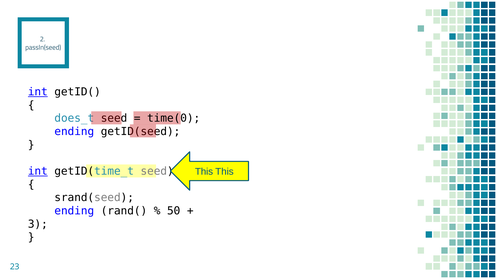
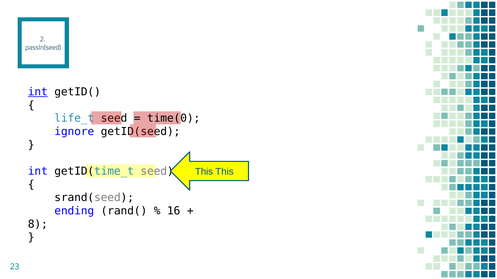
does_t: does_t -> life_t (74, 119)
ending: ending -> ignore (74, 132)
int underline: present -> none (38, 172)
50: 50 -> 16 (174, 211)
3: 3 -> 8 (38, 225)
